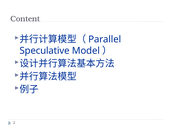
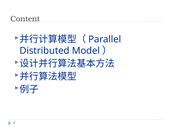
Speculative: Speculative -> Distributed (45, 50)
